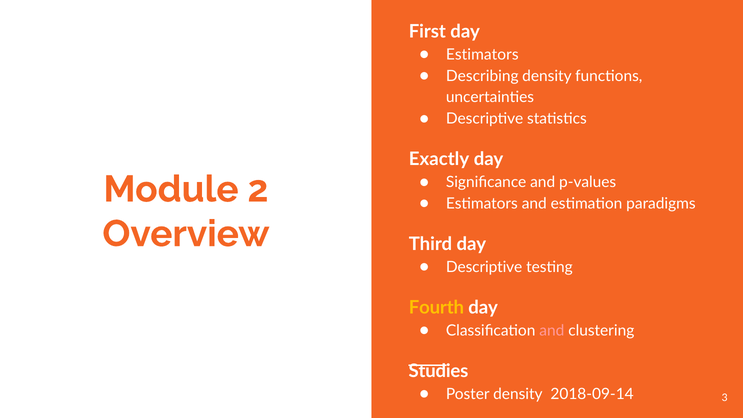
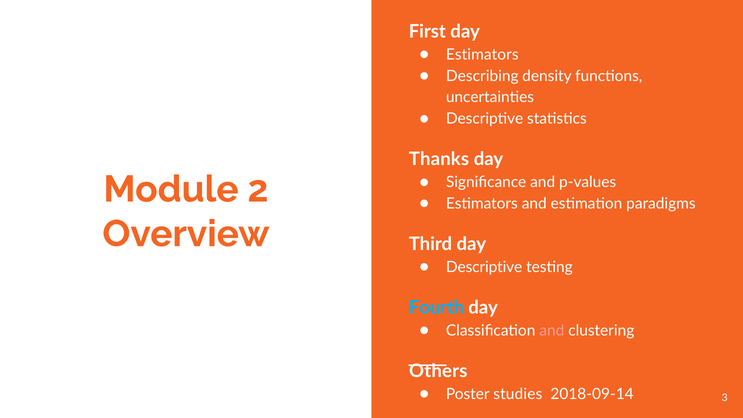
Exactly: Exactly -> Thanks (439, 159)
Fourth colour: yellow -> light blue (436, 307)
Studies: Studies -> Others (438, 371)
Poster density: density -> studies (518, 394)
